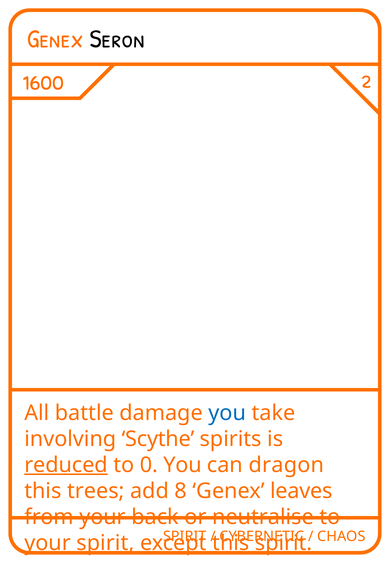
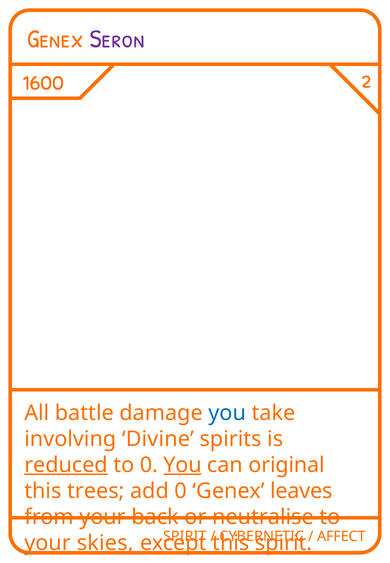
Seron colour: black -> purple (117, 39)
Scythe: Scythe -> Divine (158, 439)
You underline: none -> present (183, 465)
dragon: dragon -> original (287, 465)
add 8: 8 -> 0 (181, 491)
CHAOS: CHAOS -> AFFECT (341, 537)
your spirit: spirit -> skies (105, 543)
